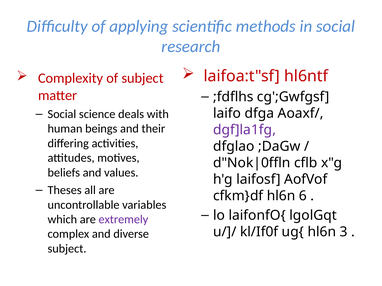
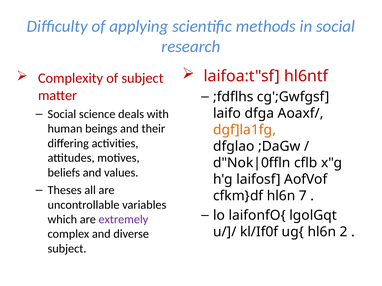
dgf]la1fg colour: purple -> orange (245, 130)
6: 6 -> 7 (303, 196)
3: 3 -> 2 (344, 232)
